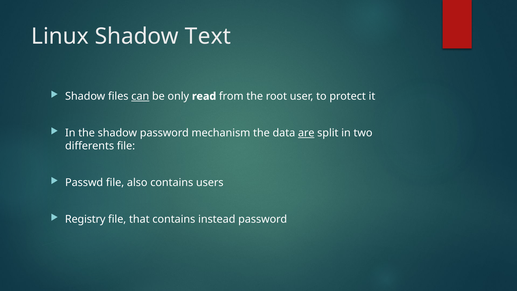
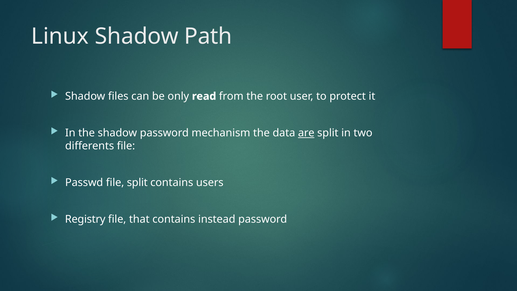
Text: Text -> Path (208, 36)
can underline: present -> none (140, 96)
file also: also -> split (137, 182)
